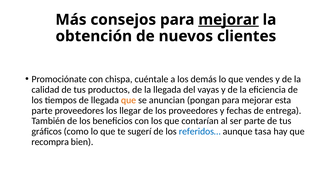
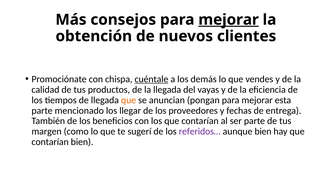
cuéntale underline: none -> present (151, 79)
parte proveedores: proveedores -> mencionado (79, 110)
gráficos: gráficos -> margen (47, 131)
referidos… colour: blue -> purple (200, 131)
aunque tasa: tasa -> bien (263, 131)
recompra: recompra -> contarían (50, 142)
